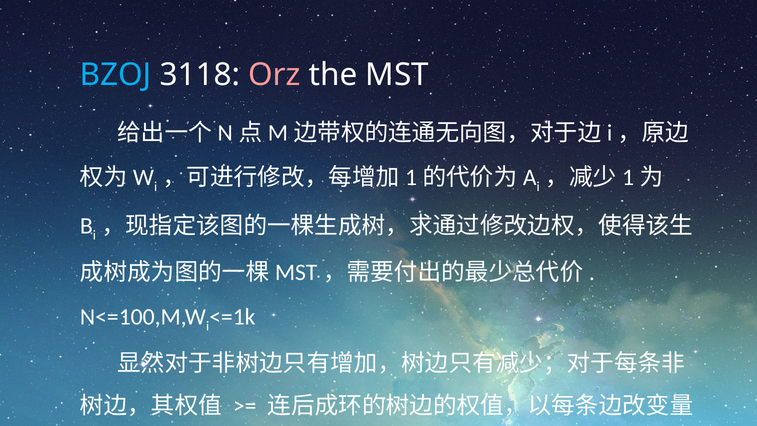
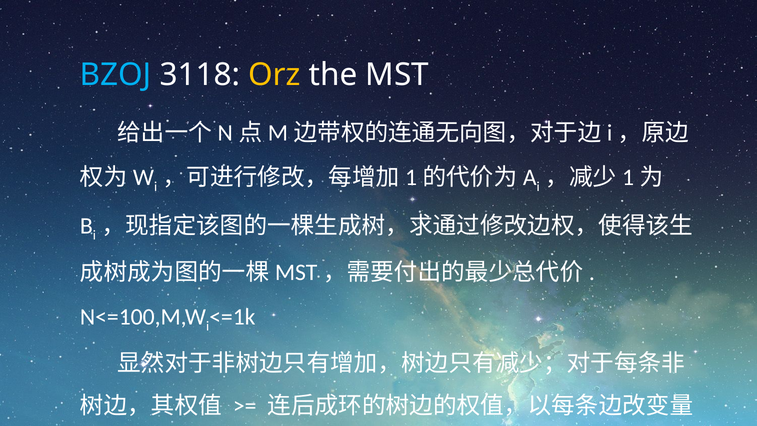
Orz colour: pink -> yellow (274, 75)
